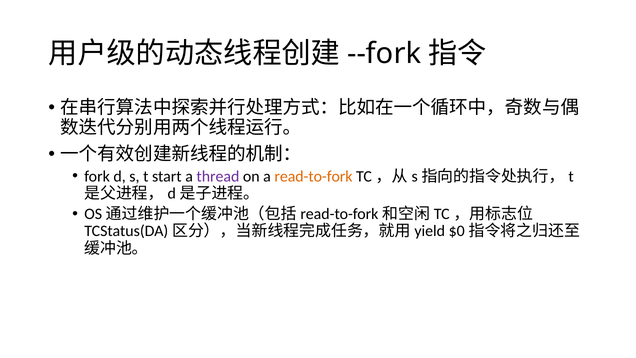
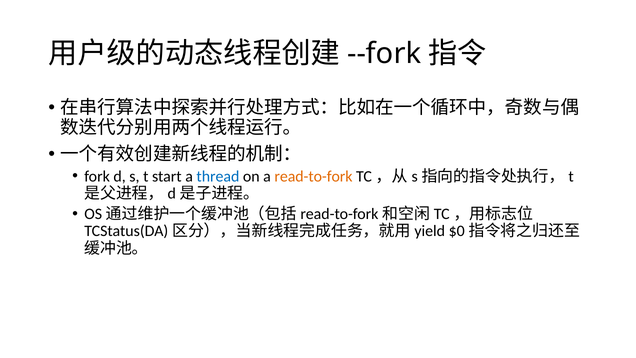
thread colour: purple -> blue (218, 176)
